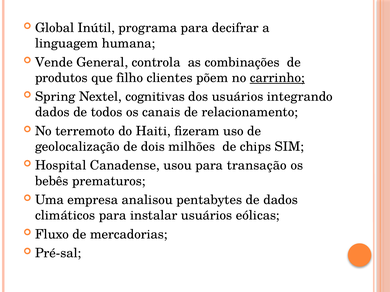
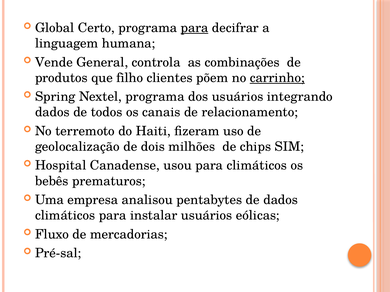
Inútil: Inútil -> Certo (96, 28)
para underline: none -> present (195, 28)
Nextel cognitivas: cognitivas -> programa (155, 97)
para transação: transação -> climáticos (257, 166)
